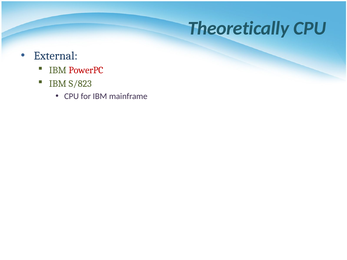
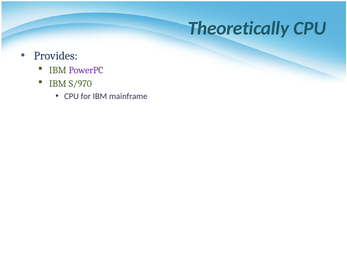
External: External -> Provides (56, 56)
PowerPC colour: red -> purple (86, 70)
S/823: S/823 -> S/970 (80, 84)
